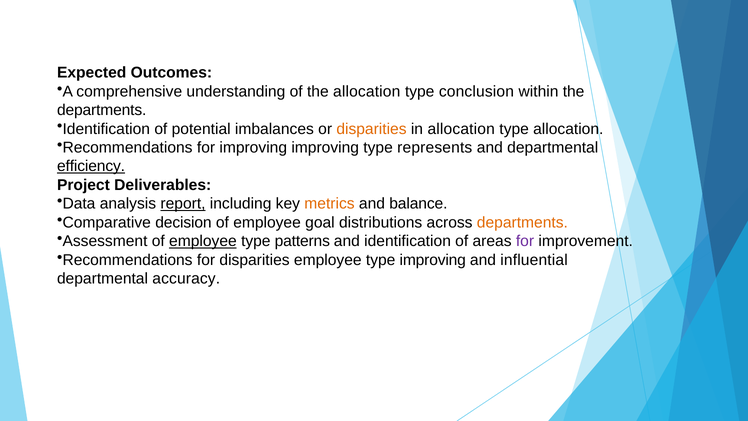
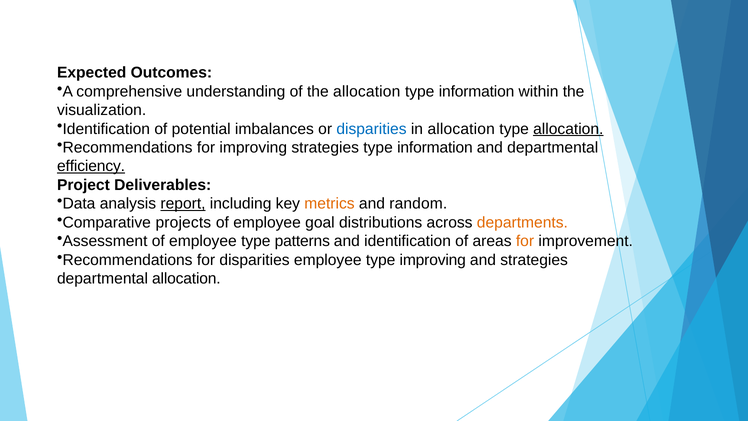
conclusion: conclusion -> information (477, 91)
departments: departments -> visualization (102, 110)
disparities colour: orange -> blue (371, 129)
allocation underline: none -> present (568, 129)
improving improving: improving -> strategies (325, 147)
represents: represents -> information (435, 147)
balance: balance -> random (418, 204)
decision: decision -> projects (183, 222)
employee underline: present -> none (203, 241)
for colour: purple -> orange (525, 241)
and influential: influential -> strategies (534, 260)
departmental accuracy: accuracy -> allocation (186, 278)
